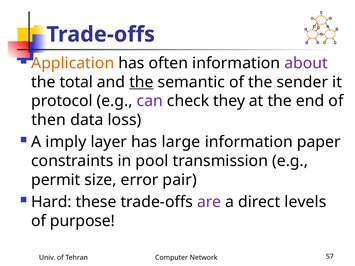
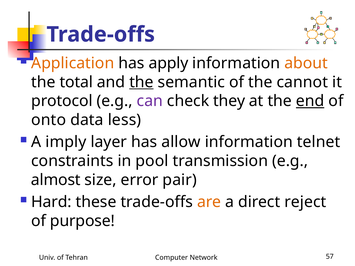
often: often -> apply (168, 63)
about colour: purple -> orange (306, 63)
sender: sender -> cannot (302, 82)
end underline: none -> present (310, 101)
then: then -> onto (49, 120)
loss: loss -> less (124, 120)
large: large -> allow (181, 142)
paper: paper -> telnet (319, 142)
permit: permit -> almost (56, 180)
are colour: purple -> orange (209, 202)
levels: levels -> reject (305, 202)
